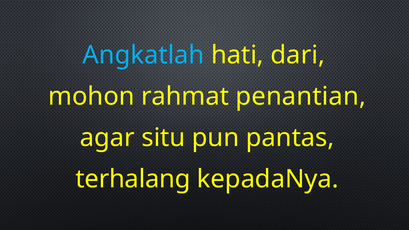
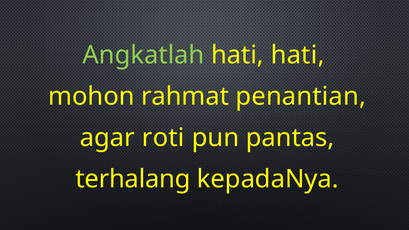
Angkatlah colour: light blue -> light green (144, 55)
hati dari: dari -> hati (298, 55)
situ: situ -> roti (163, 138)
